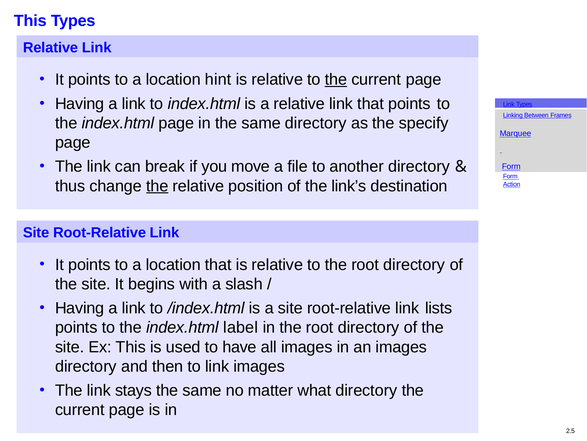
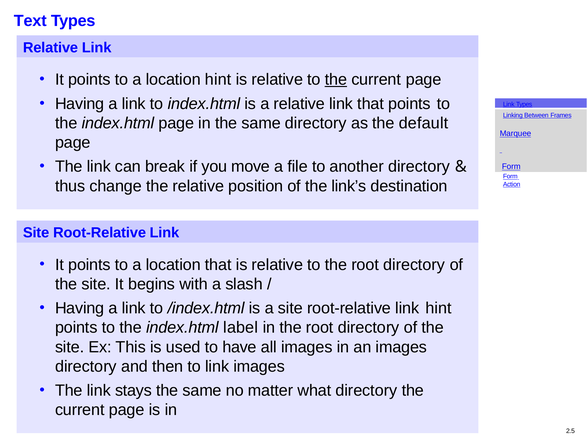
This: This -> Text (30, 21)
specify: specify -> default (424, 123)
the underline: present -> none (157, 186)
link lists: lists -> hint (439, 308)
